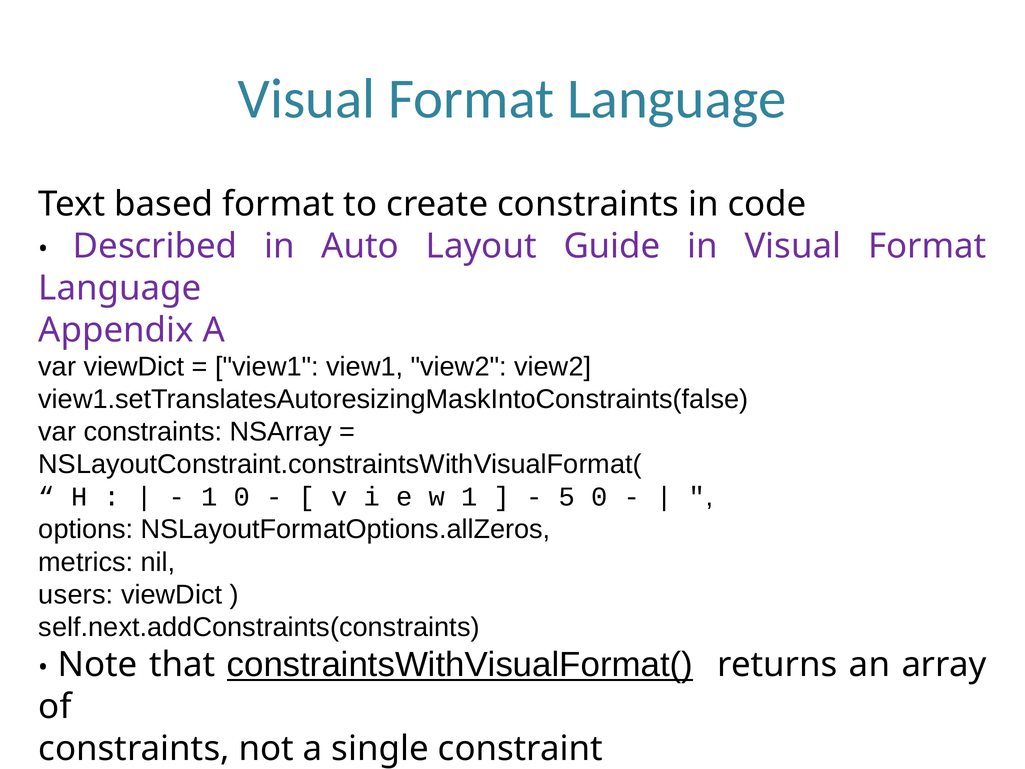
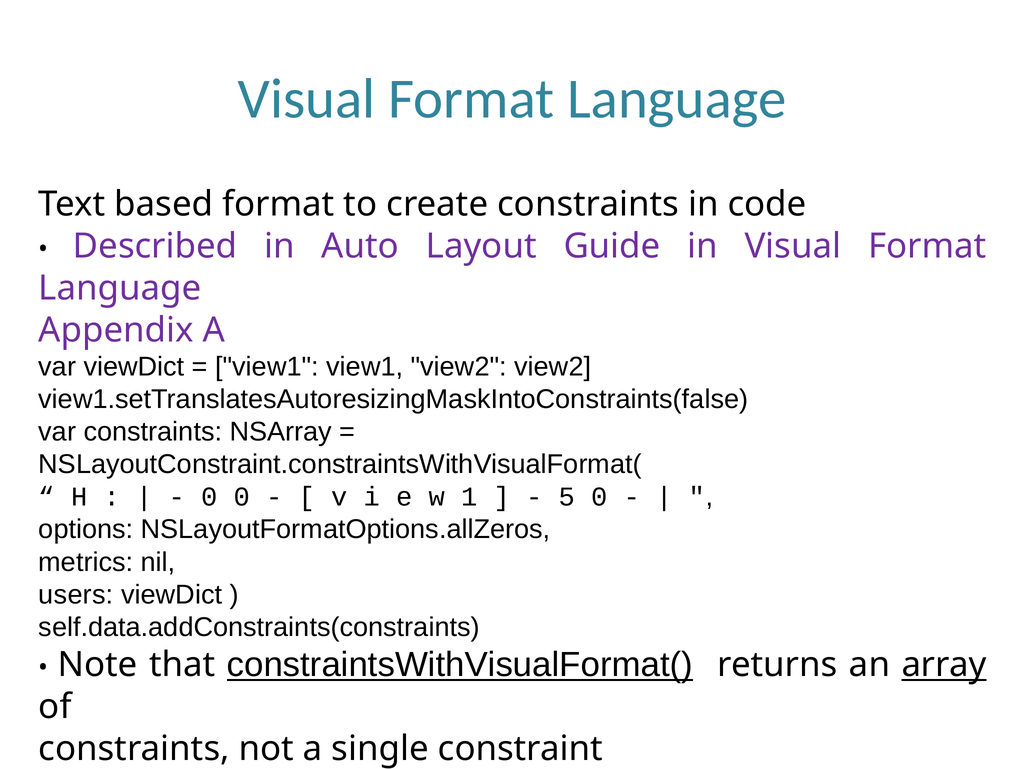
1: 1 -> 0 (209, 497)
self.next.addConstraints(constraints: self.next.addConstraints(constraints -> self.data.addConstraints(constraints (259, 627)
array underline: none -> present (944, 665)
